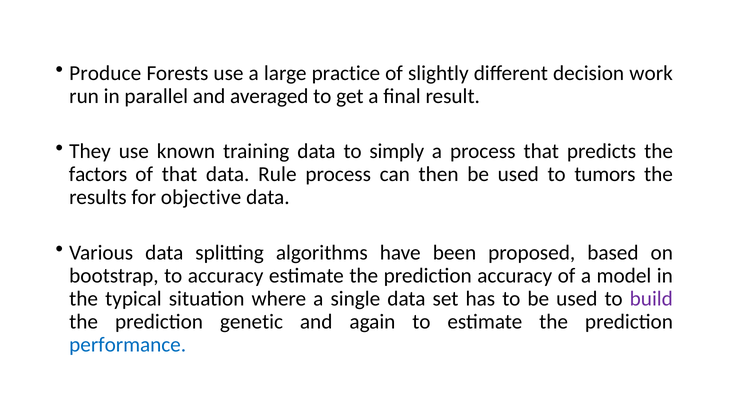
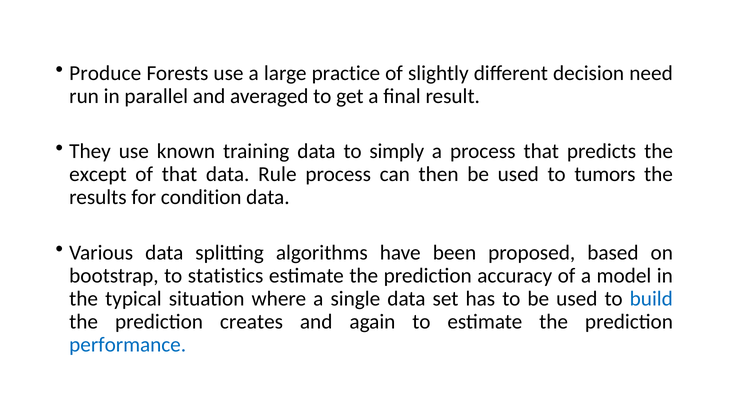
work: work -> need (651, 73)
factors: factors -> except (98, 174)
objective: objective -> condition (201, 197)
to accuracy: accuracy -> statistics (226, 276)
build colour: purple -> blue (651, 299)
genetic: genetic -> creates (251, 322)
